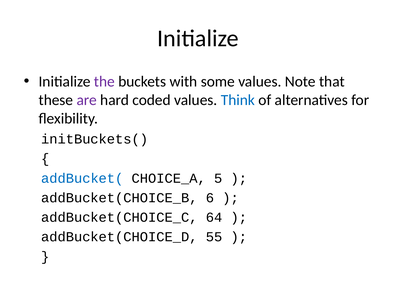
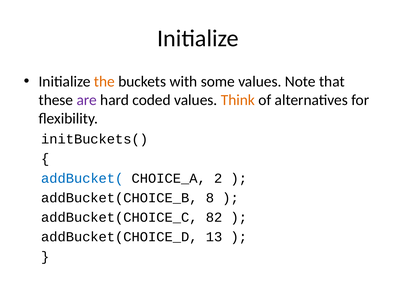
the colour: purple -> orange (104, 82)
Think colour: blue -> orange (238, 100)
5: 5 -> 2 (218, 178)
6: 6 -> 8 (210, 198)
64: 64 -> 82 (214, 217)
55: 55 -> 13 (214, 237)
